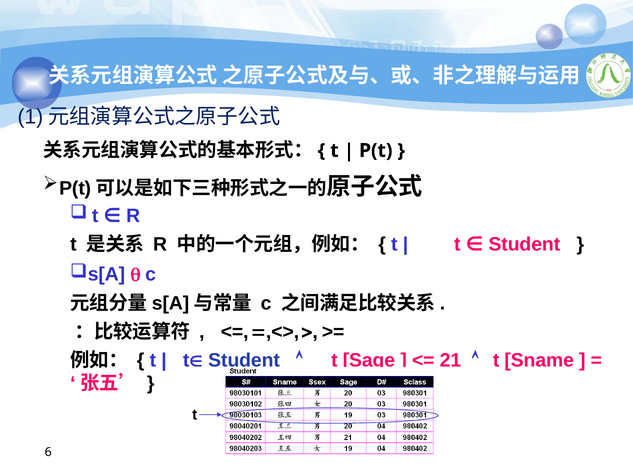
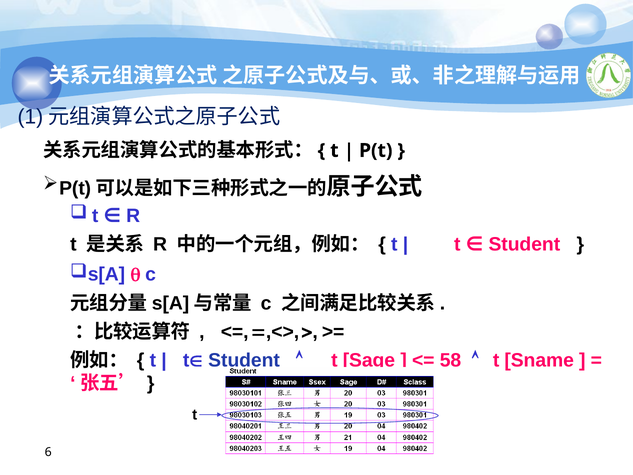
21: 21 -> 58 (450, 360)
